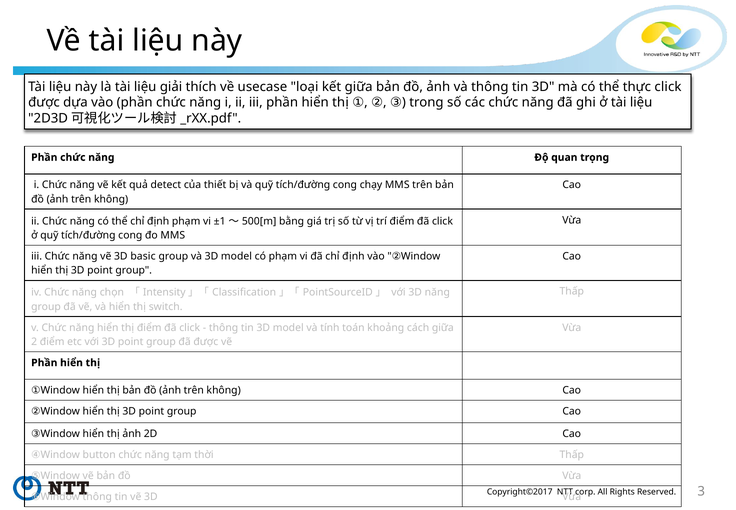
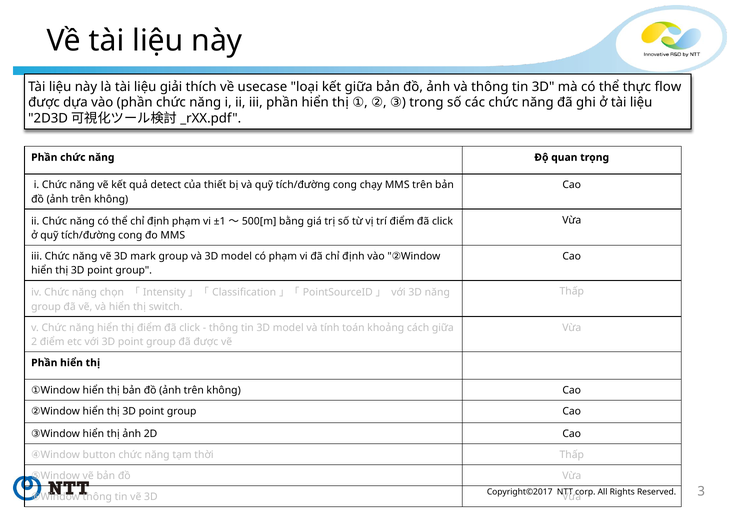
thực click: click -> flow (668, 87)
basic: basic -> mark (143, 256)
